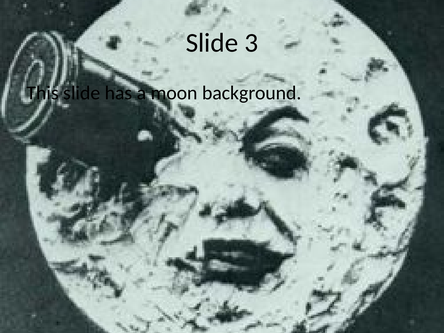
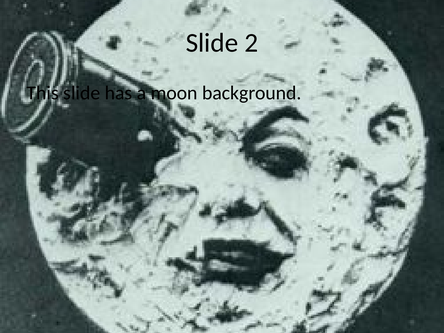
3: 3 -> 2 (251, 43)
